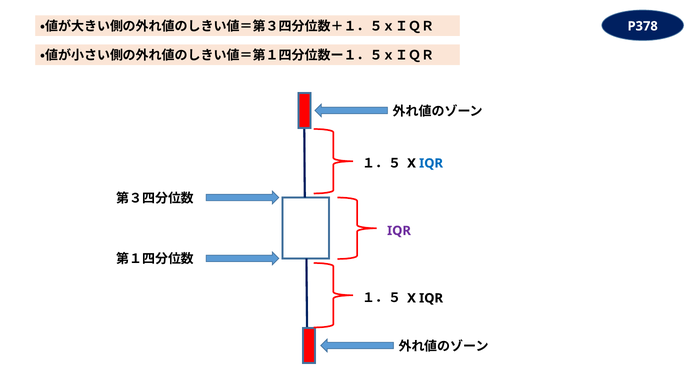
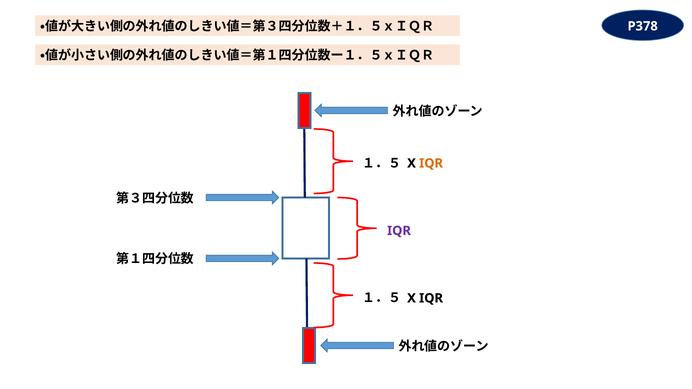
IQR colour: blue -> orange (431, 163)
